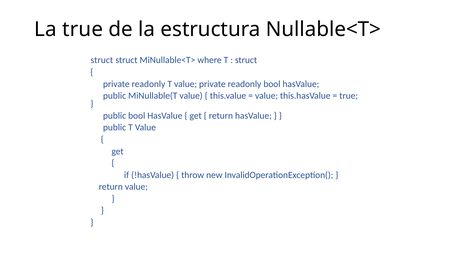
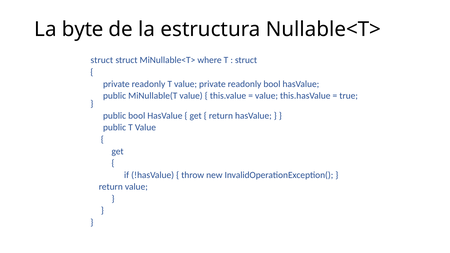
La true: true -> byte (83, 29)
